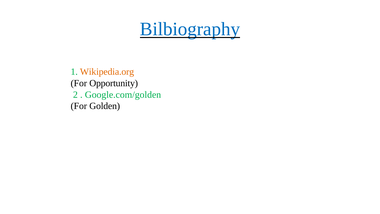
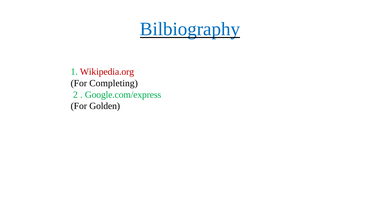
Wikipedia.org colour: orange -> red (107, 72)
Opportunity: Opportunity -> Completing (114, 83)
Google.com/golden: Google.com/golden -> Google.com/express (123, 95)
